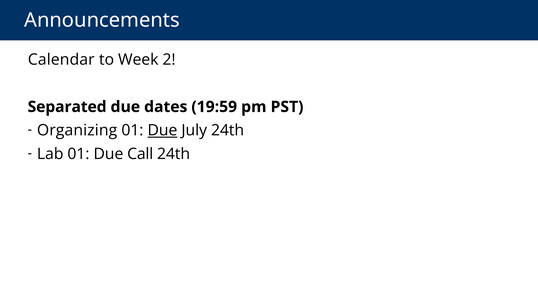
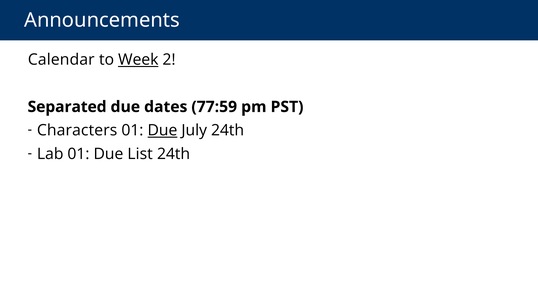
Week underline: none -> present (138, 60)
19:59: 19:59 -> 77:59 (214, 107)
Organizing: Organizing -> Characters (77, 130)
Call: Call -> List (140, 154)
